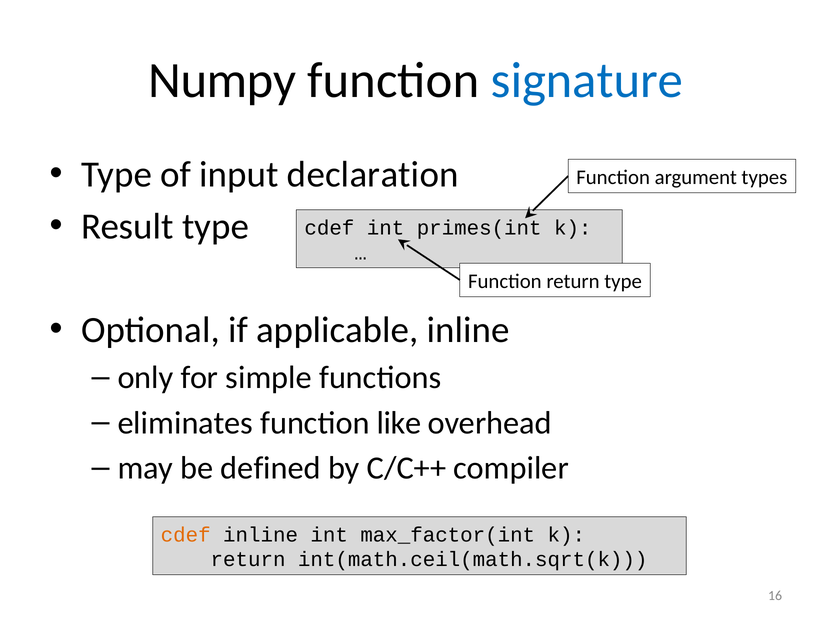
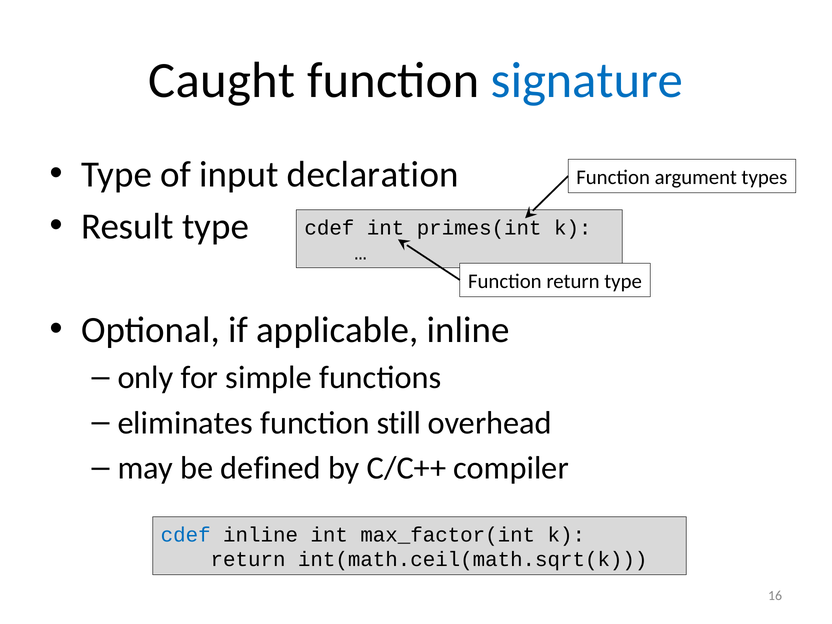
Numpy: Numpy -> Caught (222, 81)
like: like -> still (399, 423)
cdef colour: orange -> blue (186, 535)
